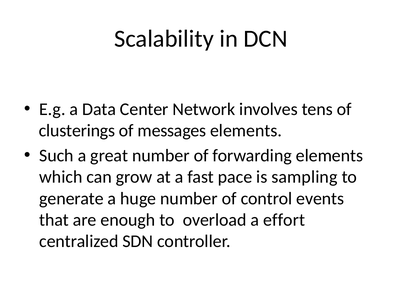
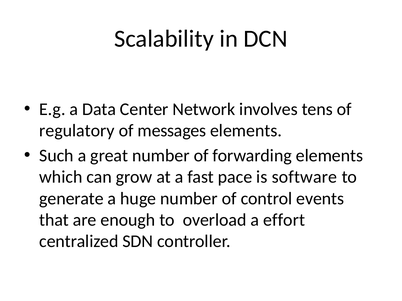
clusterings: clusterings -> regulatory (77, 131)
sampling: sampling -> software (304, 177)
